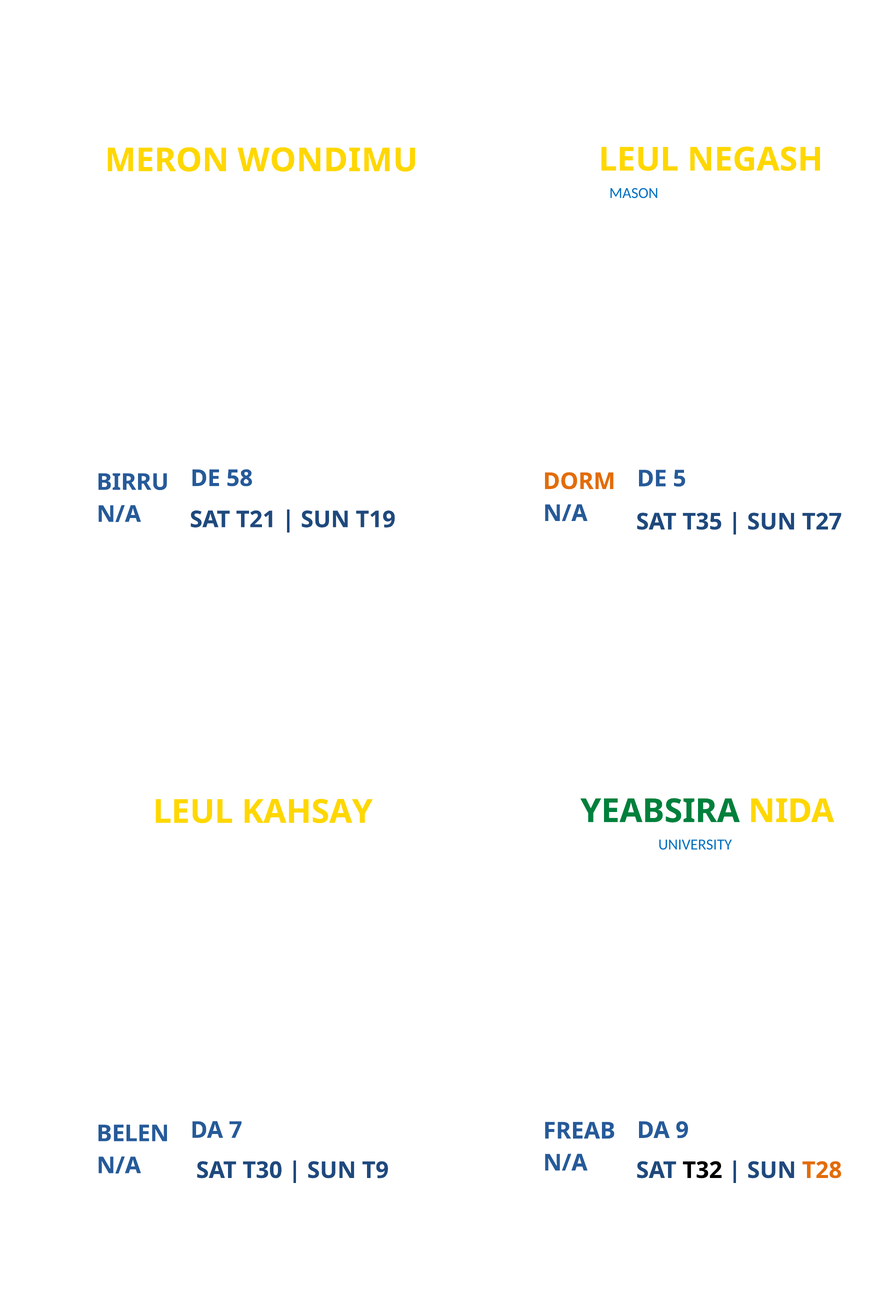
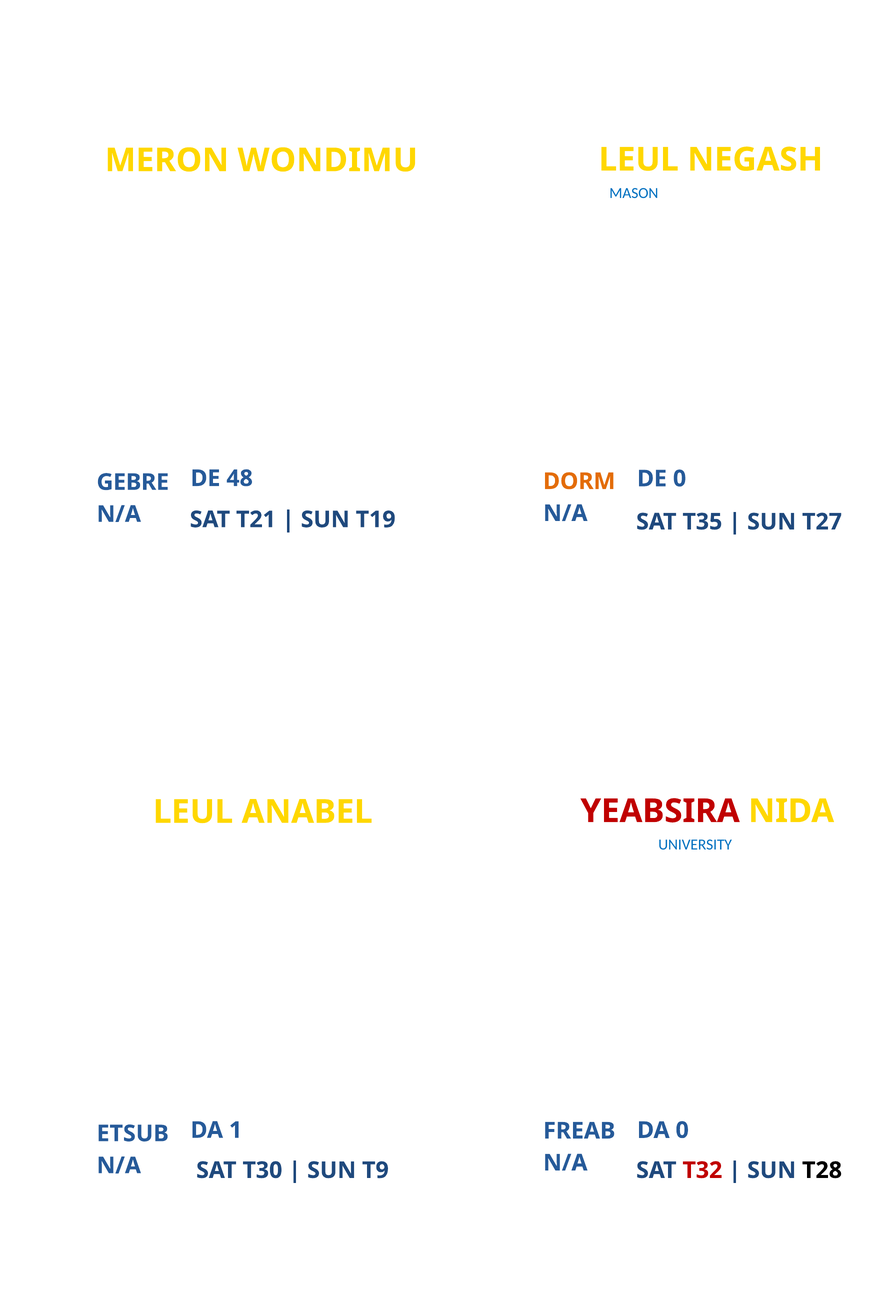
58: 58 -> 48 (240, 479)
DE 5: 5 -> 0 (680, 479)
BIRRU: BIRRU -> GEBRE (133, 482)
YEABSIRA colour: green -> red (660, 812)
KAHSAY: KAHSAY -> ANABEL (307, 812)
7: 7 -> 1 (236, 1131)
DA 9: 9 -> 0 (682, 1131)
BELEN: BELEN -> ETSUB (133, 1134)
T32 colour: black -> red (702, 1171)
T28 colour: orange -> black (822, 1171)
